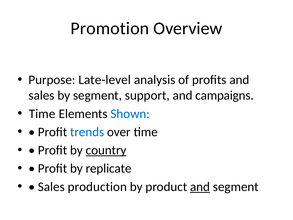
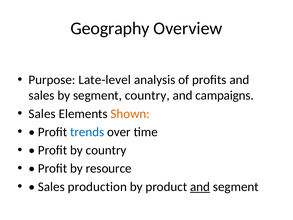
Promotion: Promotion -> Geography (110, 28)
segment support: support -> country (147, 95)
Time: Time -> Sales (42, 114)
Shown colour: blue -> orange (130, 114)
country underline: present -> none (106, 150)
replicate: replicate -> resource (109, 168)
